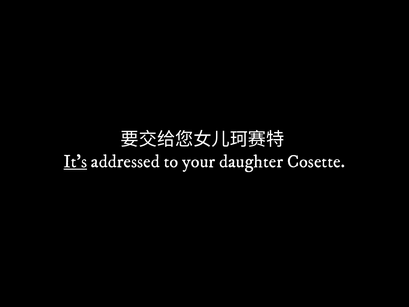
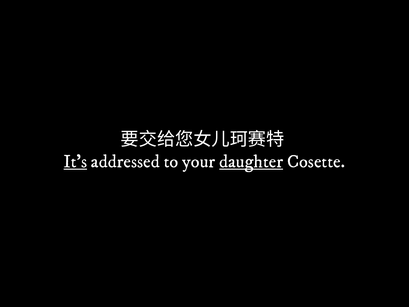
daughter underline: none -> present (251, 161)
